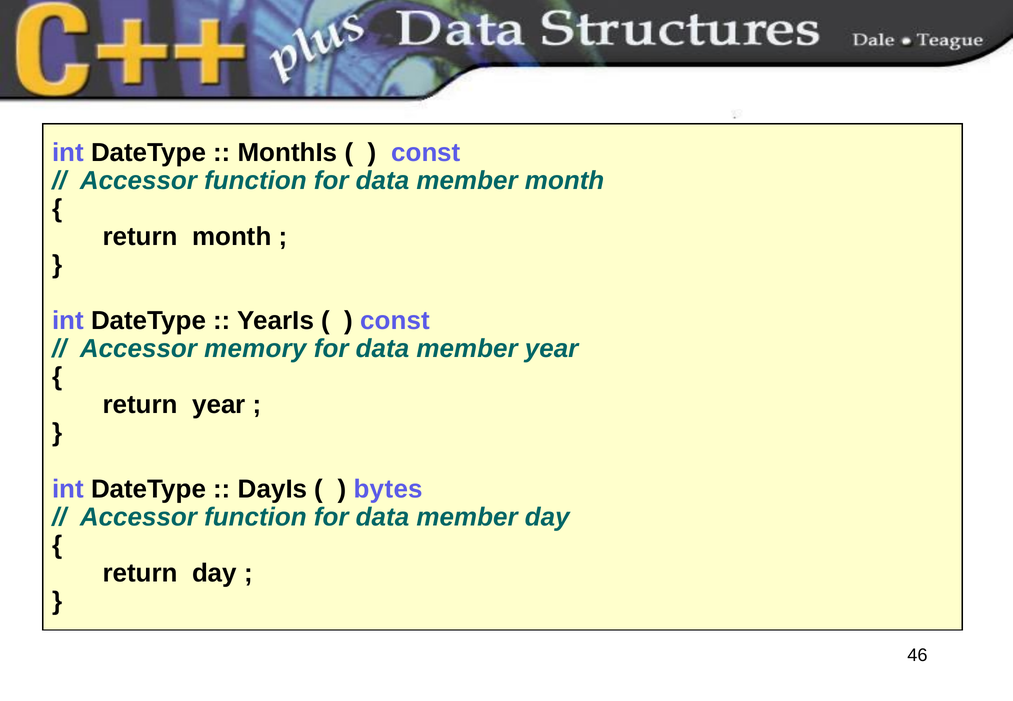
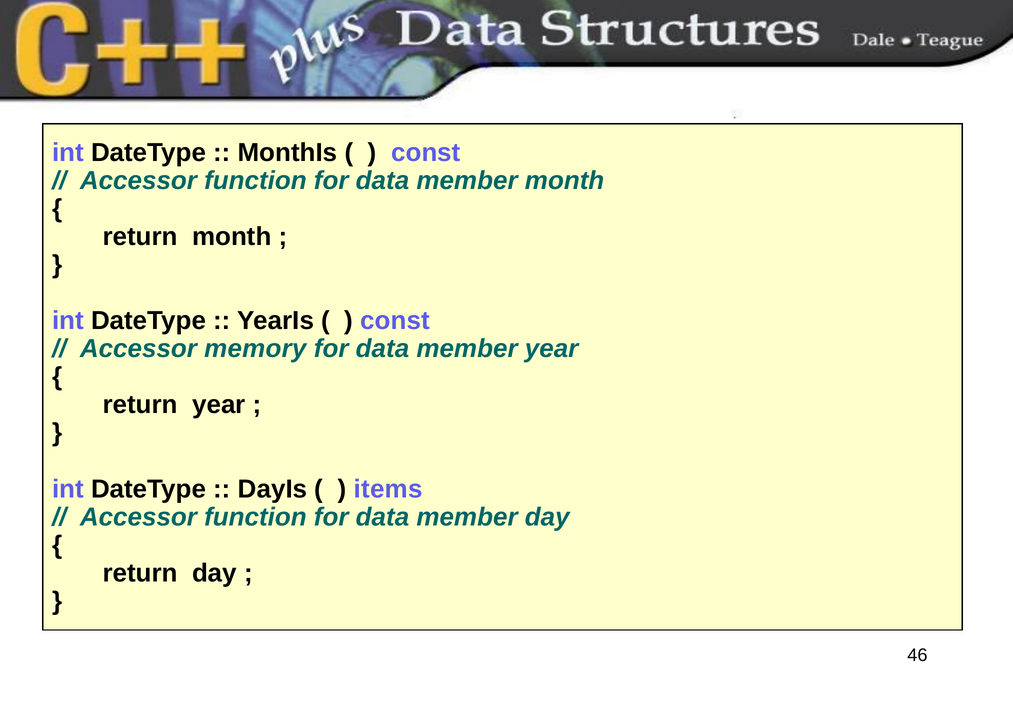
bytes: bytes -> items (388, 489)
